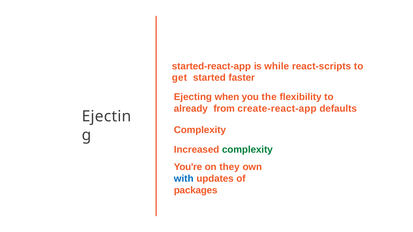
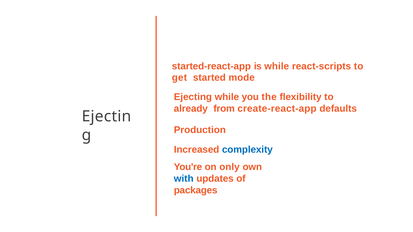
faster: faster -> mode (242, 78)
Ejecting when: when -> while (227, 97)
Complexity: Complexity -> Production (200, 130)
complexity colour: green -> blue (247, 150)
they: they -> only (230, 167)
